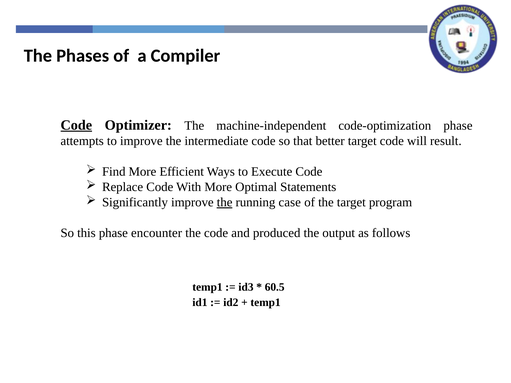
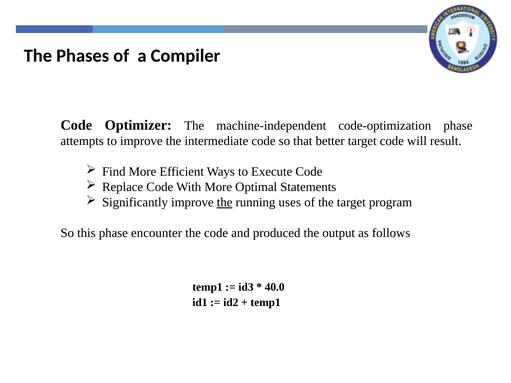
Code underline: present -> none (76, 125)
case: case -> uses (290, 202)
60.5: 60.5 -> 40.0 (275, 287)
